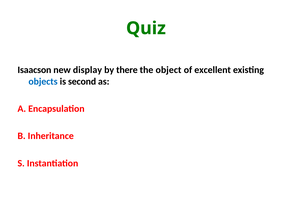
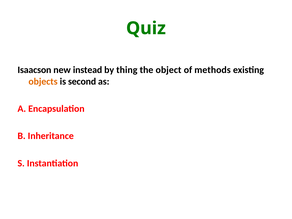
display: display -> instead (88, 70)
there: there -> thing (127, 70)
excellent: excellent -> methods (213, 70)
objects colour: blue -> orange (43, 81)
